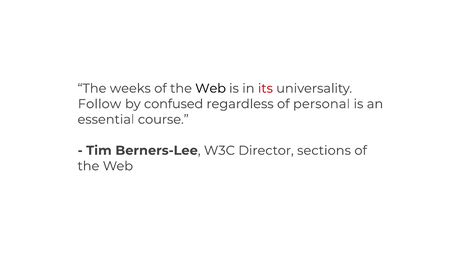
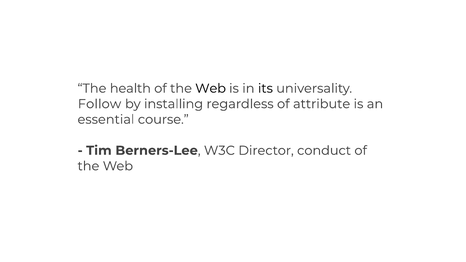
weeks: weeks -> health (130, 88)
its colour: red -> black (265, 88)
confused: confused -> installing (174, 104)
personal: personal -> attribute (322, 104)
sections: sections -> conduct (324, 151)
